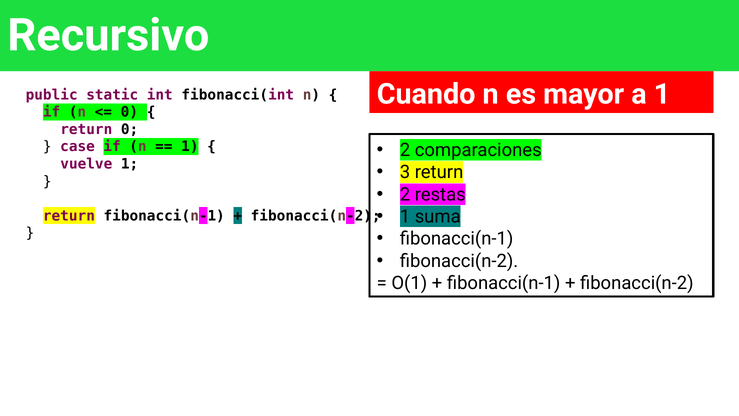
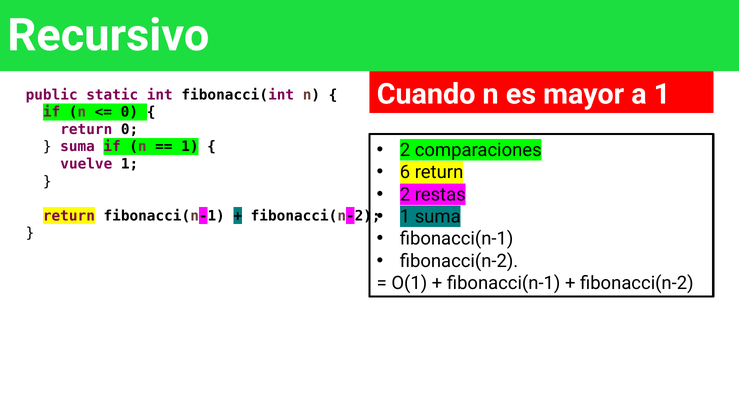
case: case -> suma (78, 147)
3: 3 -> 6 (405, 172)
